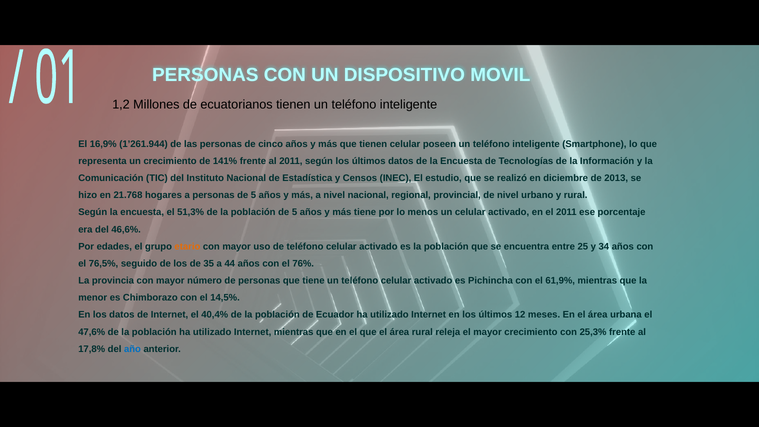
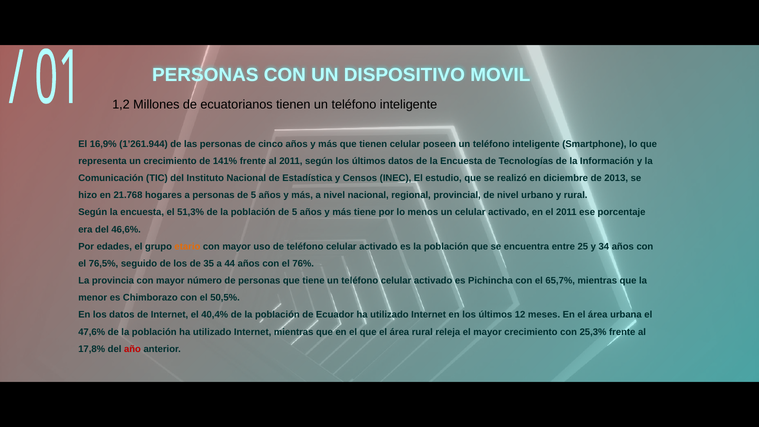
61,9%: 61,9% -> 65,7% (560, 281)
14,5%: 14,5% -> 50,5% (225, 298)
año colour: blue -> red (132, 349)
